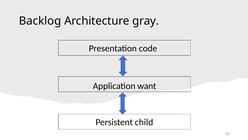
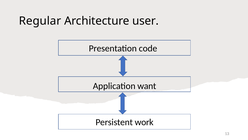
Backlog: Backlog -> Regular (40, 21)
gray: gray -> user (146, 21)
child: child -> work (144, 122)
